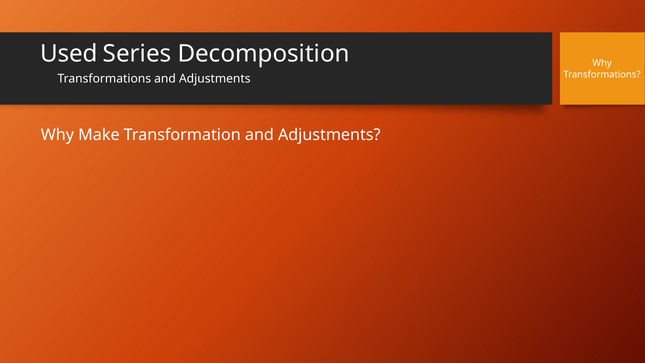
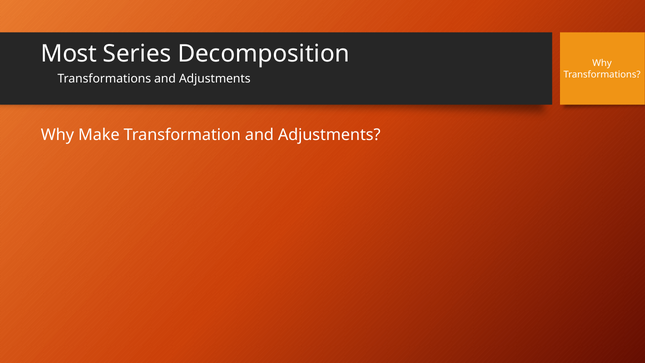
Used: Used -> Most (69, 54)
